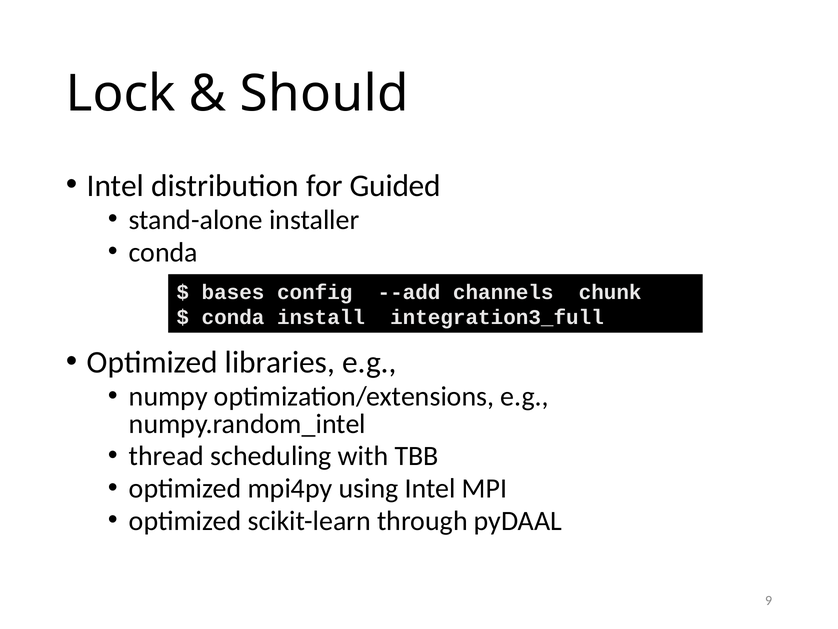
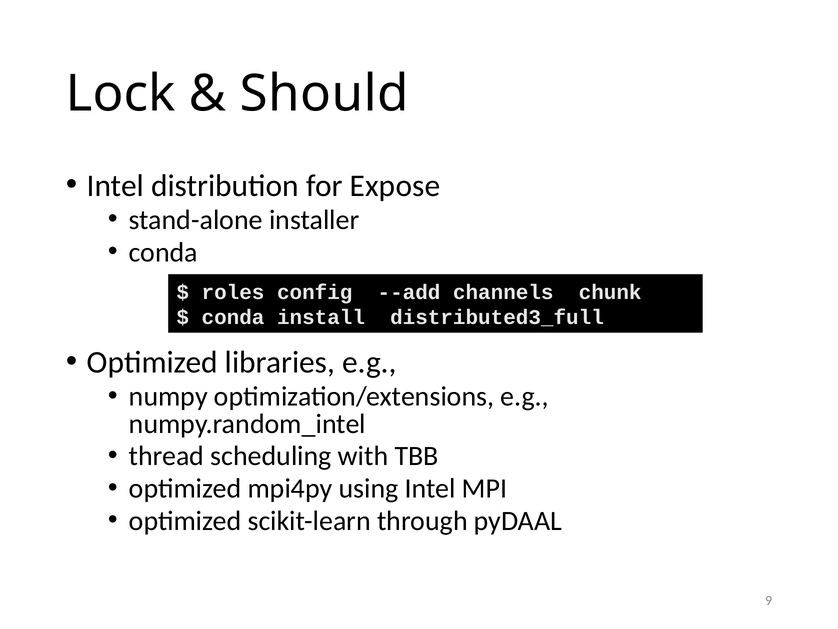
Guided: Guided -> Expose (395, 186)
bases: bases -> roles (233, 292)
integration3_full: integration3_full -> distributed3_full (497, 317)
